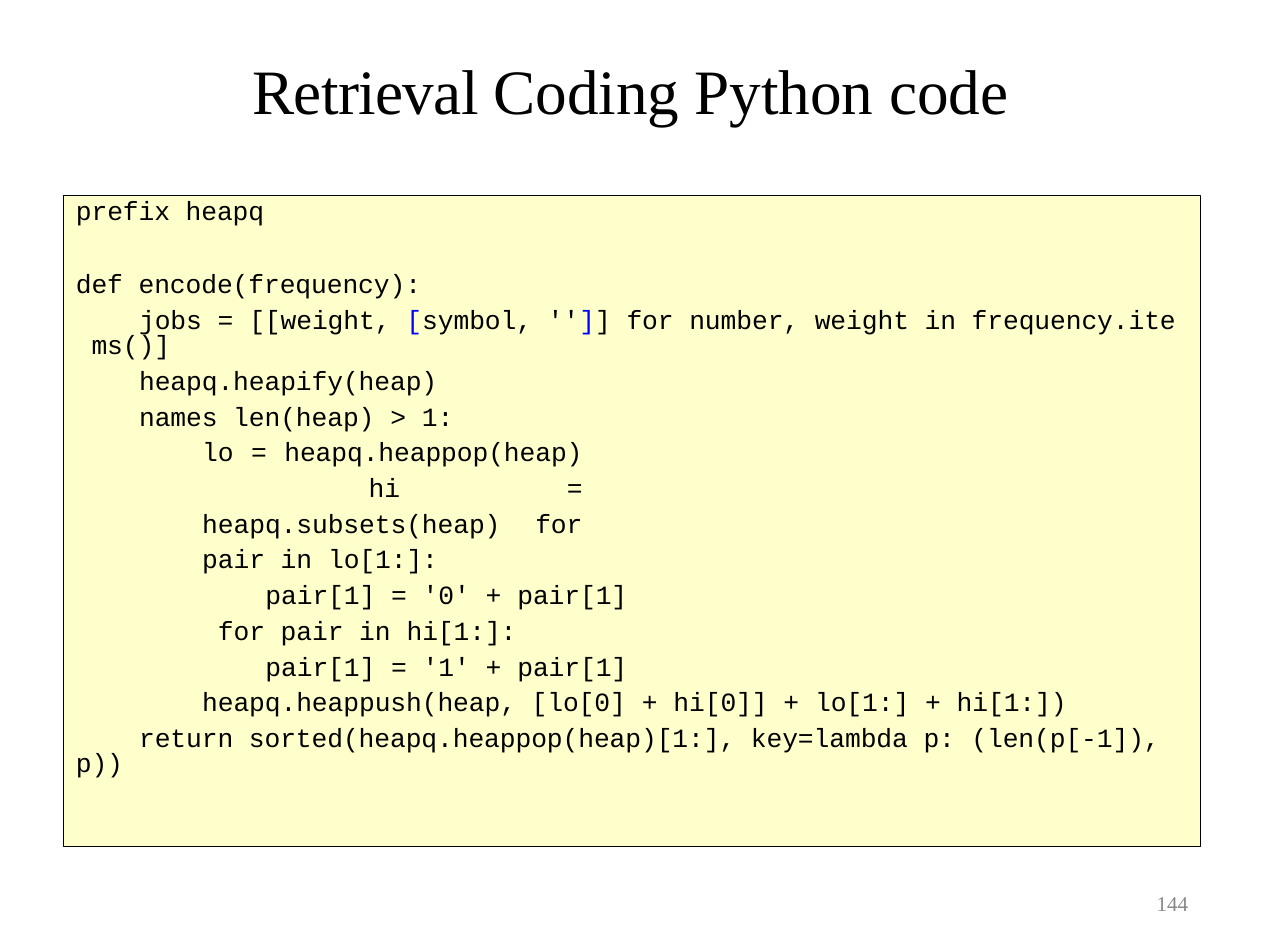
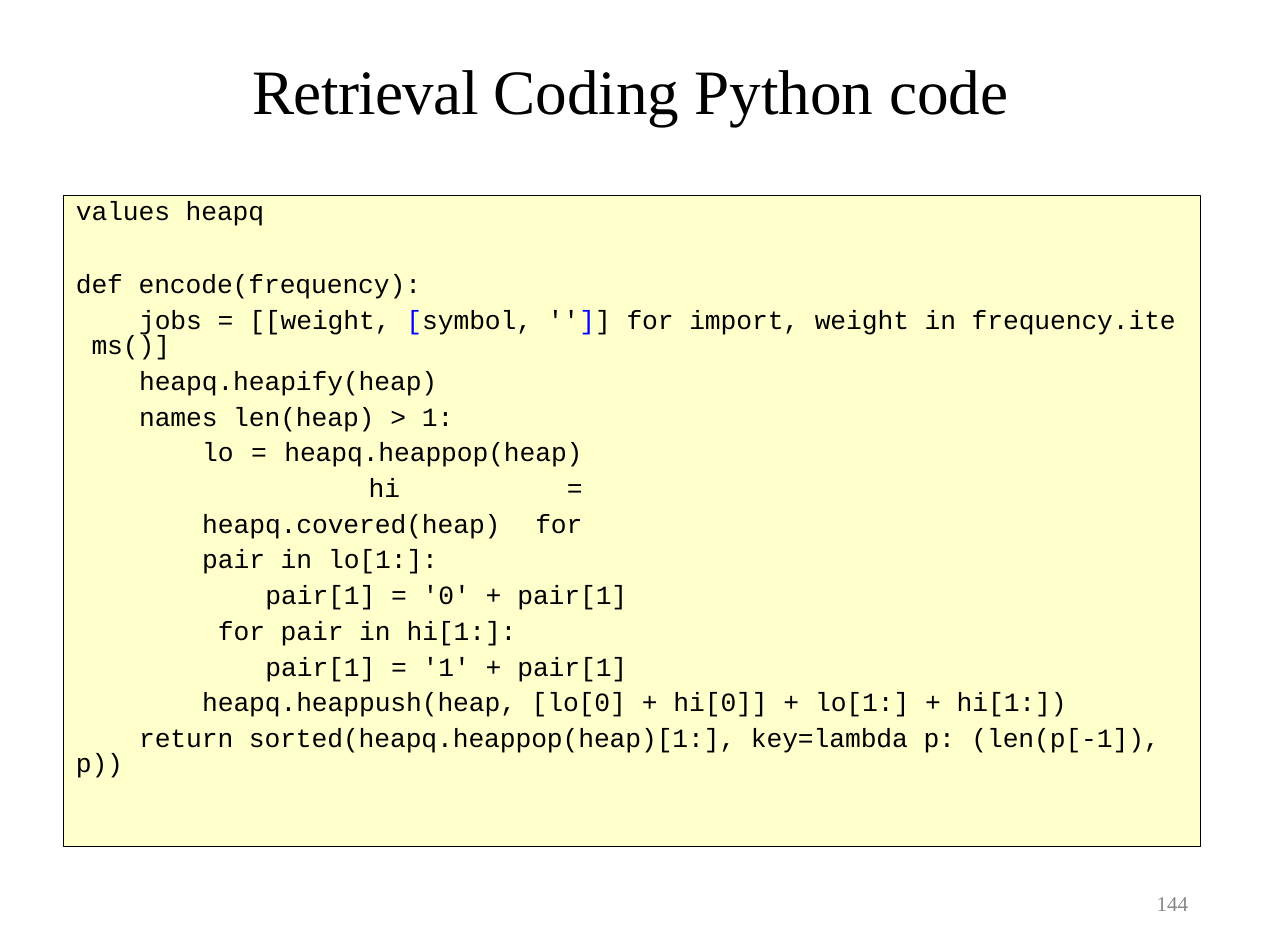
prefix: prefix -> values (123, 211)
number: number -> import (744, 321)
heapq.subsets(heap: heapq.subsets(heap -> heapq.covered(heap (351, 525)
